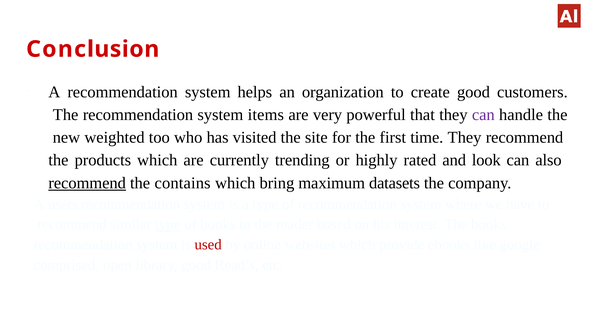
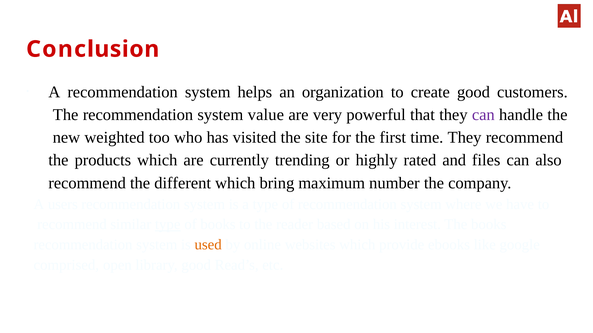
items: items -> value (266, 115)
look: look -> files (486, 161)
recommend underline: present -> none (87, 183)
contains: contains -> different (183, 183)
datasets: datasets -> number (394, 183)
used colour: red -> orange (208, 245)
